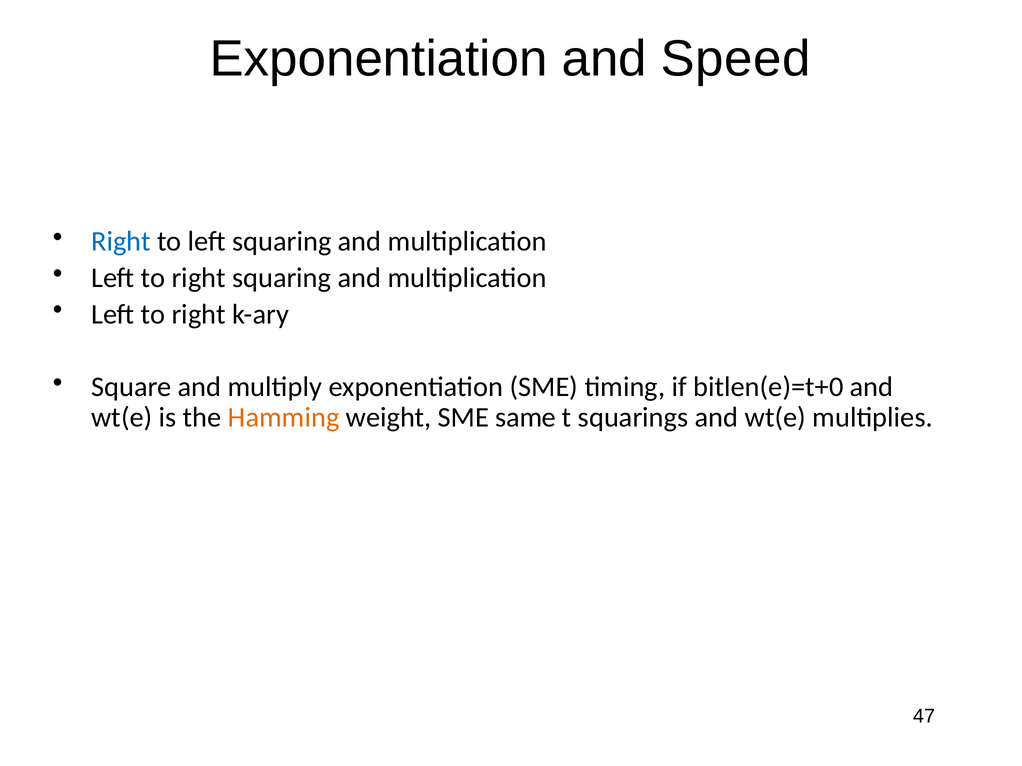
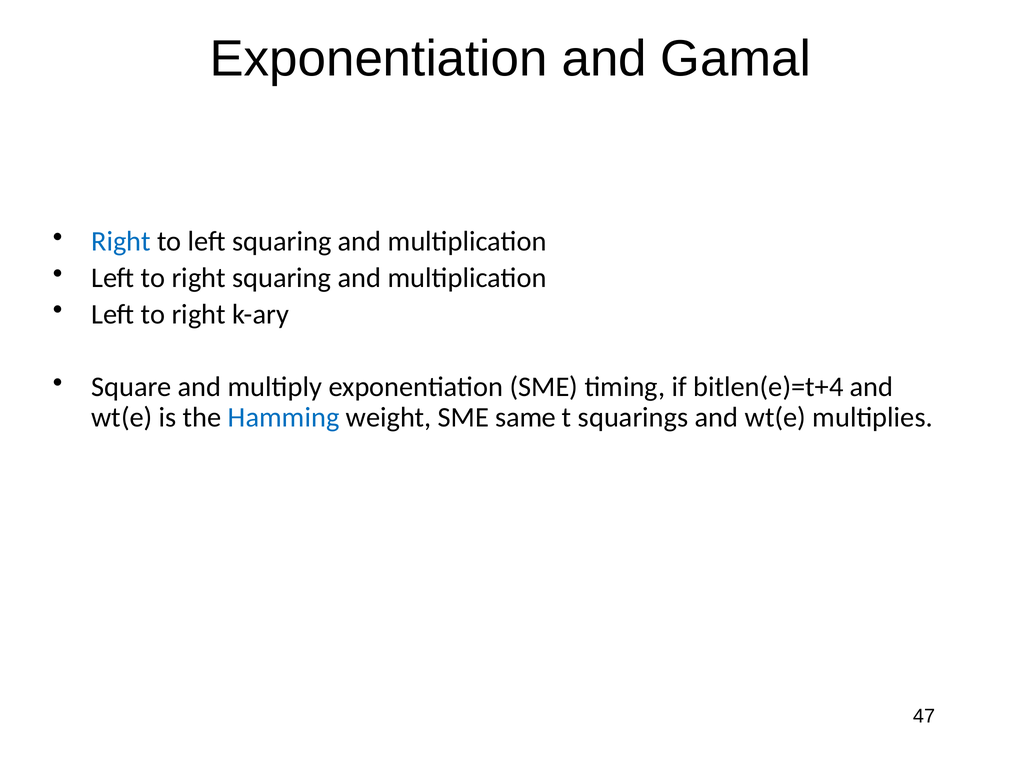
Speed: Speed -> Gamal (736, 59)
bitlen(e)=t+0: bitlen(e)=t+0 -> bitlen(e)=t+4 (768, 387)
Hamming colour: orange -> blue (284, 418)
